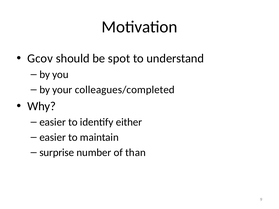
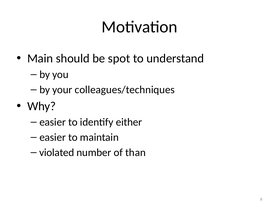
Gcov: Gcov -> Main (40, 59)
colleagues/completed: colleagues/completed -> colleagues/techniques (125, 90)
surprise: surprise -> violated (57, 153)
